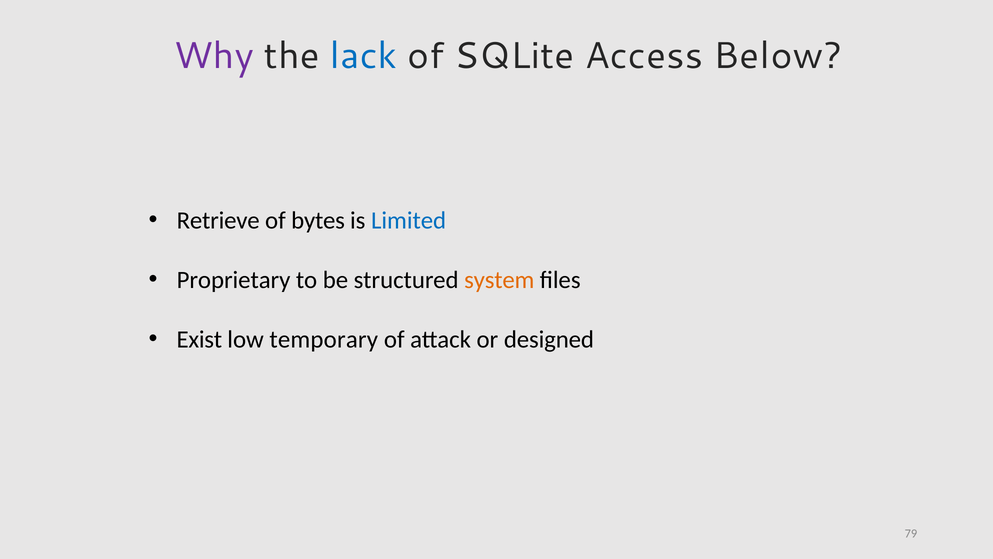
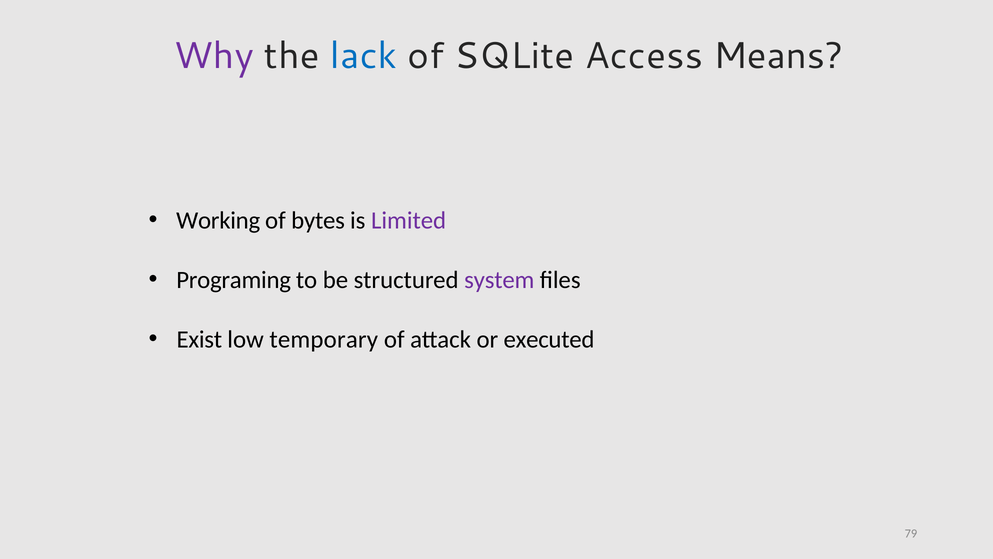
Below: Below -> Means (778, 56)
Retrieve: Retrieve -> Working (218, 220)
Limited colour: blue -> purple (409, 220)
Proprietary: Proprietary -> Programing (234, 280)
system colour: orange -> purple (499, 280)
designed: designed -> executed (549, 339)
